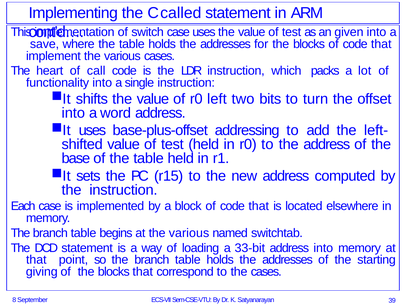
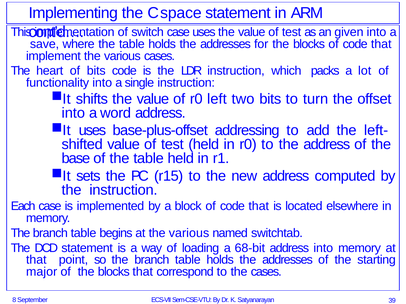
called: called -> space (181, 13)
of call: call -> bits (96, 71)
33-bit: 33-bit -> 68-bit (250, 248)
giving: giving -> major (42, 272)
